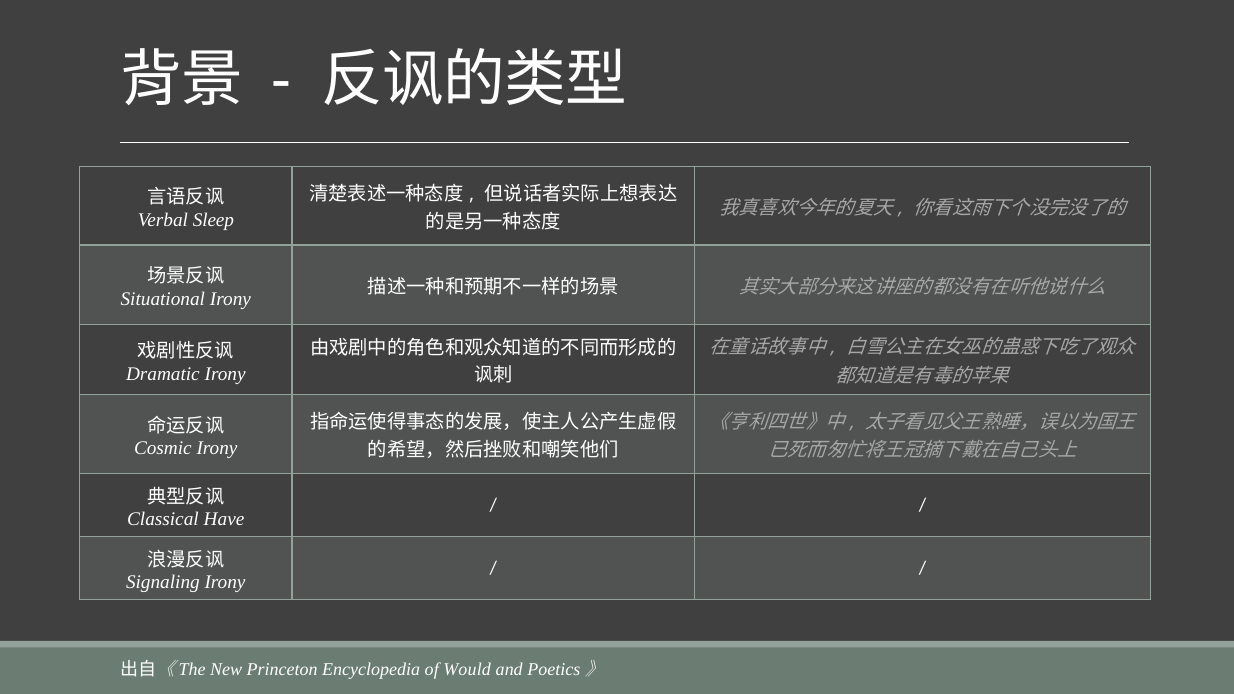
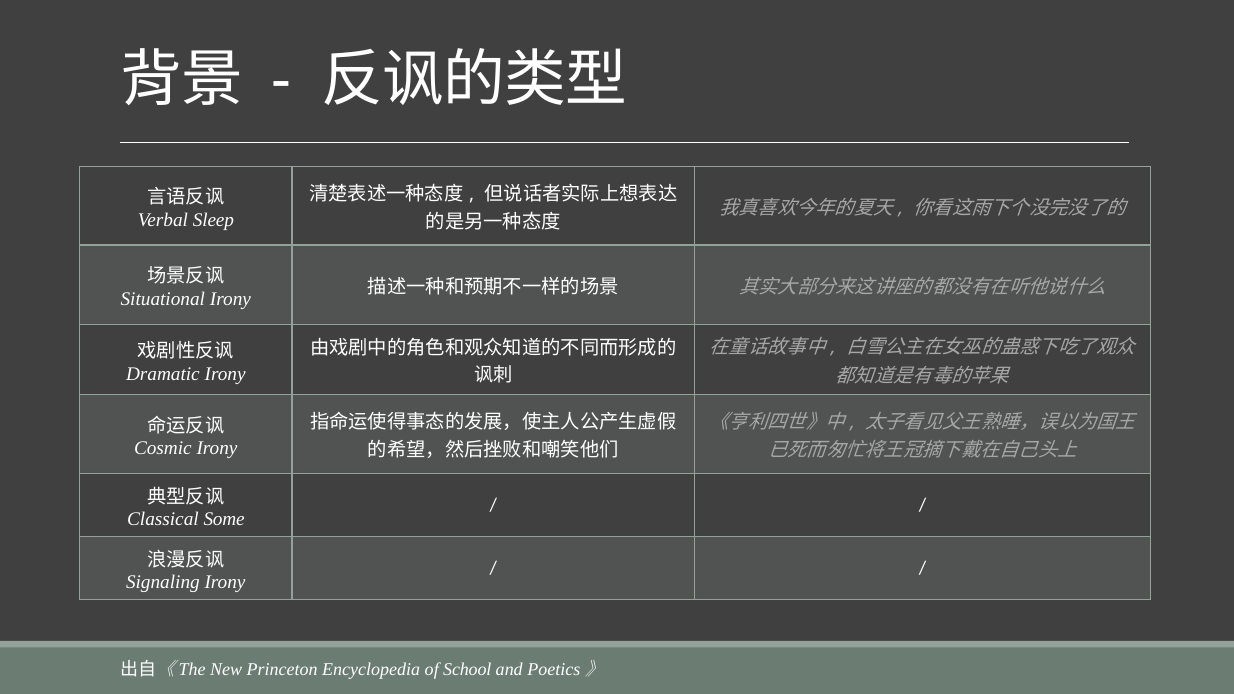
Have: Have -> Some (224, 520)
Would: Would -> School (467, 669)
